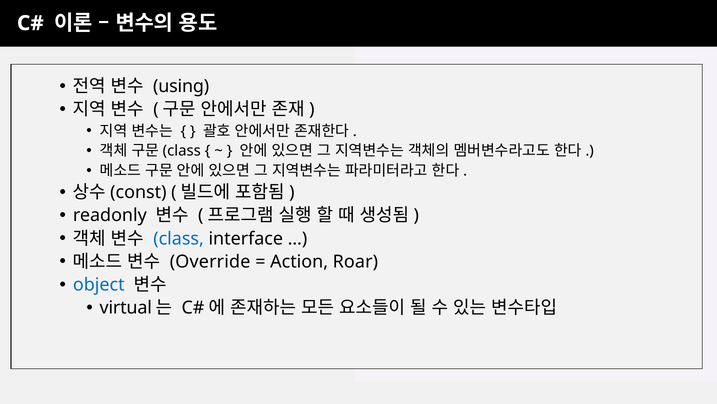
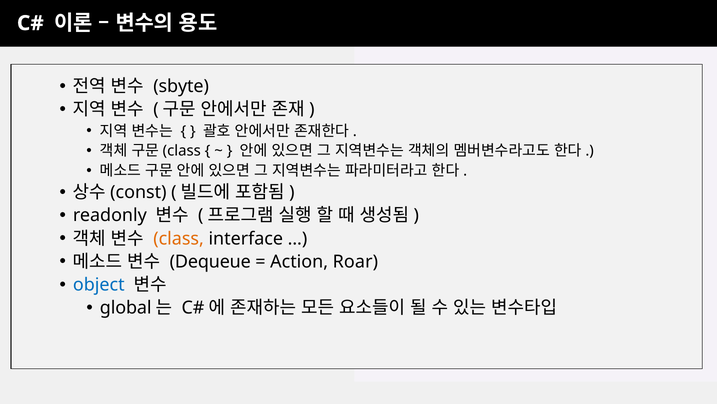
using: using -> sbyte (181, 86)
class colour: blue -> orange (179, 238)
Override: Override -> Dequeue (210, 261)
virtual: virtual -> global (126, 307)
